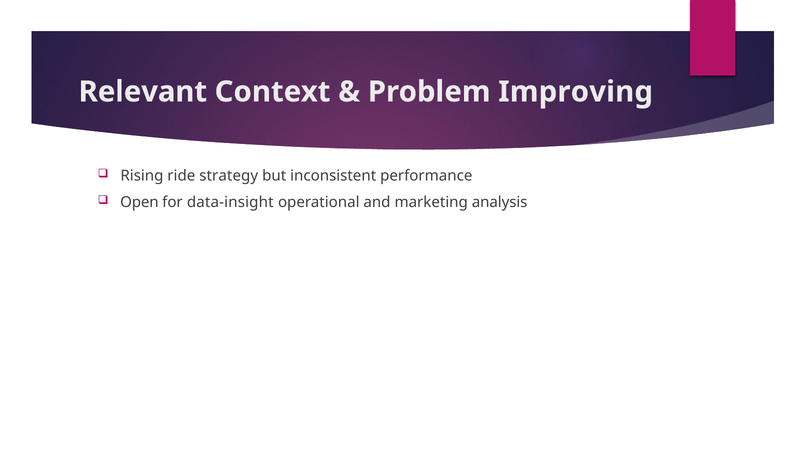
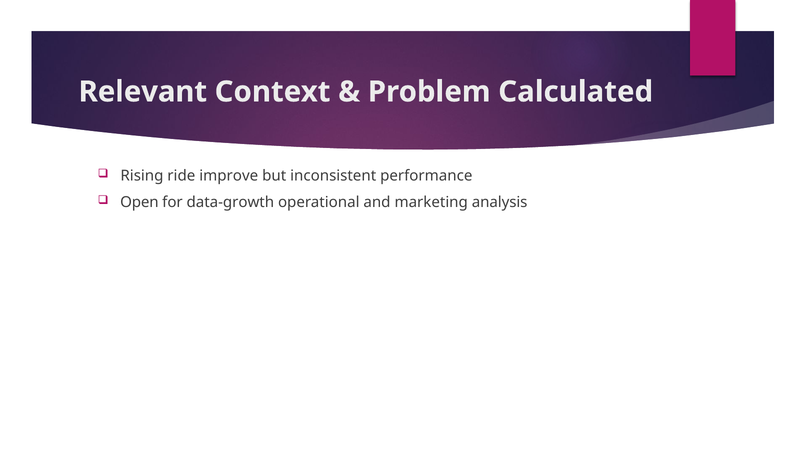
Improving: Improving -> Calculated (576, 92)
strategy: strategy -> improve (229, 176)
data-insight: data-insight -> data-growth (230, 202)
